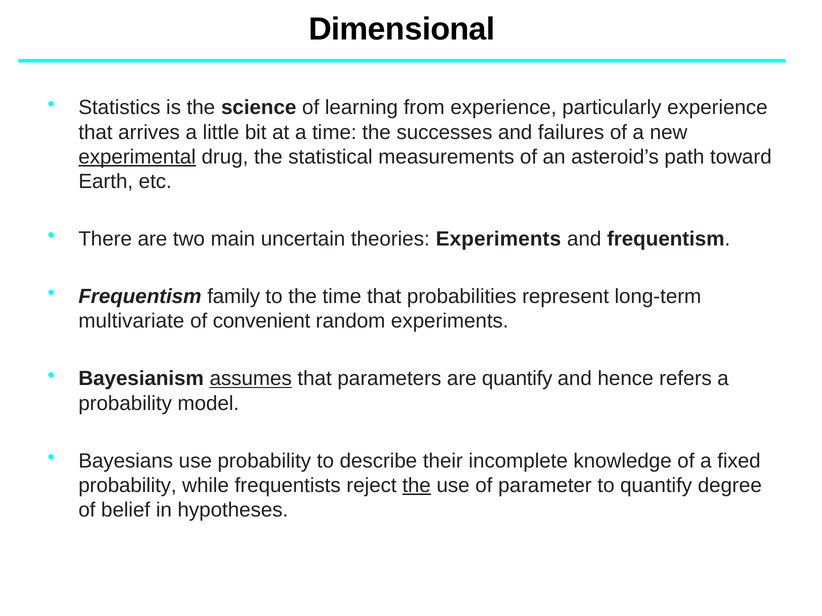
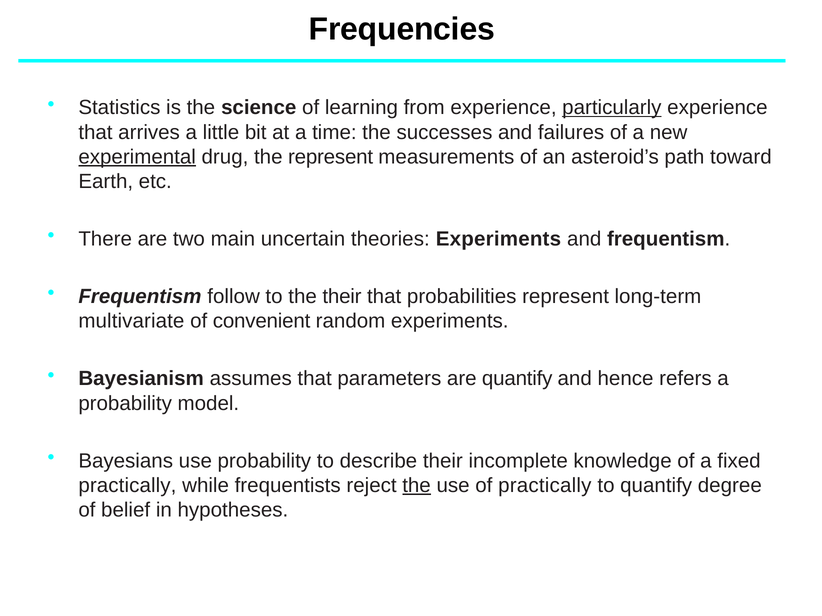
Dimensional: Dimensional -> Frequencies (402, 29)
particularly underline: none -> present (612, 108)
the statistical: statistical -> represent (331, 157)
family: family -> follow (234, 297)
the time: time -> their (342, 297)
assumes underline: present -> none (251, 379)
probability: probability -> practically (127, 486)
of parameter: parameter -> practically (545, 486)
